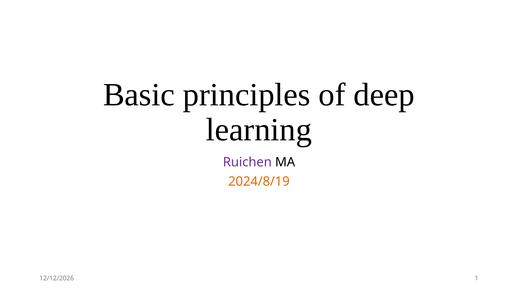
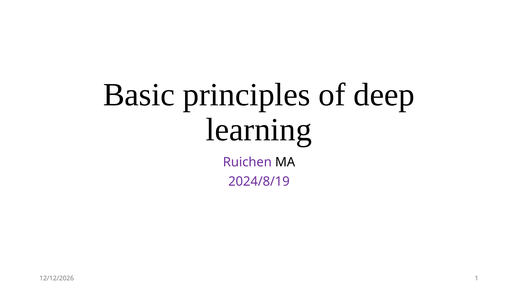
2024/8/19 colour: orange -> purple (259, 181)
